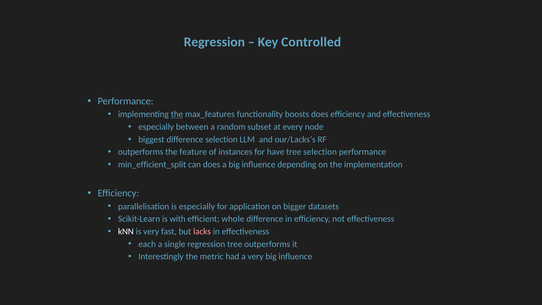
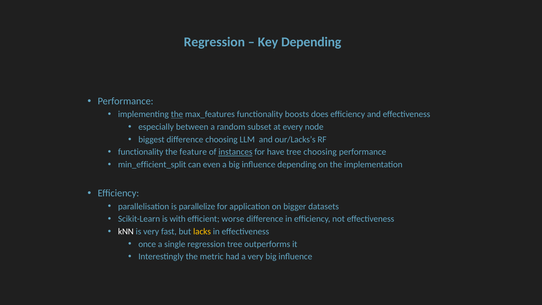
Key Controlled: Controlled -> Depending (311, 42)
difference selection: selection -> choosing (221, 139)
outperforms: outperforms -> functionality (141, 152)
instances underline: none -> present (235, 152)
tree selection: selection -> choosing (320, 152)
can does: does -> even (212, 165)
is especially: especially -> parallelize (197, 206)
whole: whole -> worse (233, 219)
lacks colour: pink -> yellow (202, 231)
each: each -> once (147, 244)
